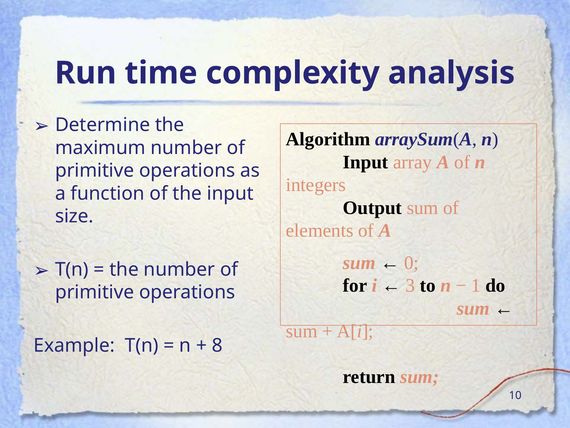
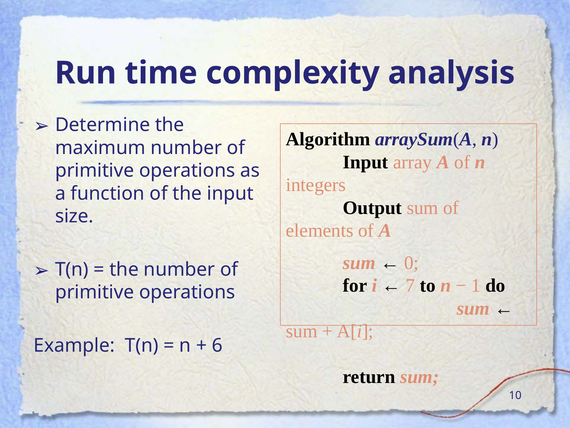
3: 3 -> 7 (410, 285)
8: 8 -> 6 (217, 345)
